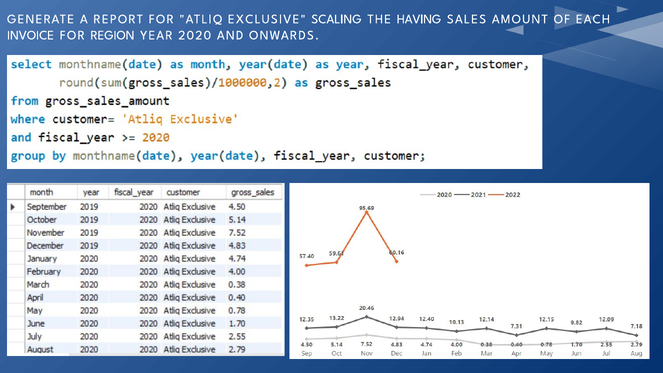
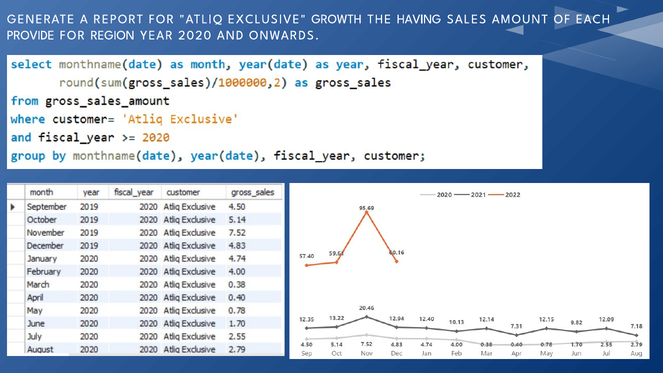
SCALING: SCALING -> GROWTH (337, 19)
INVOICE: INVOICE -> PROVIDE (31, 35)
